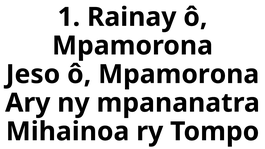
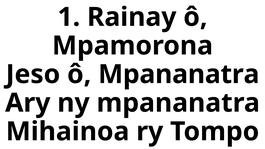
Jeso ô Mpamorona: Mpamorona -> Mpananatra (179, 74)
